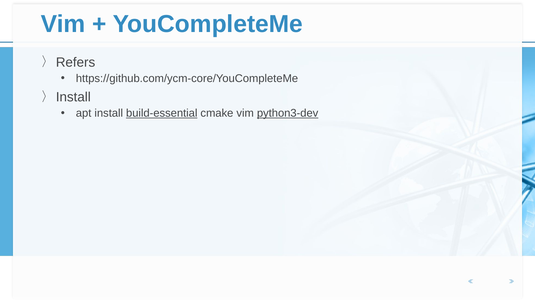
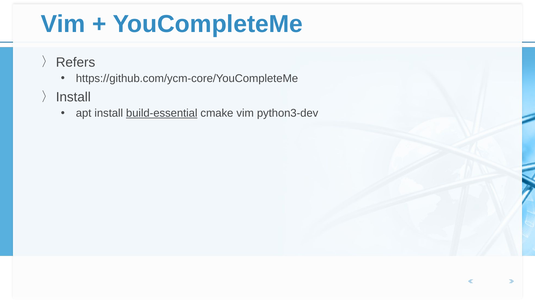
python3-dev underline: present -> none (288, 113)
